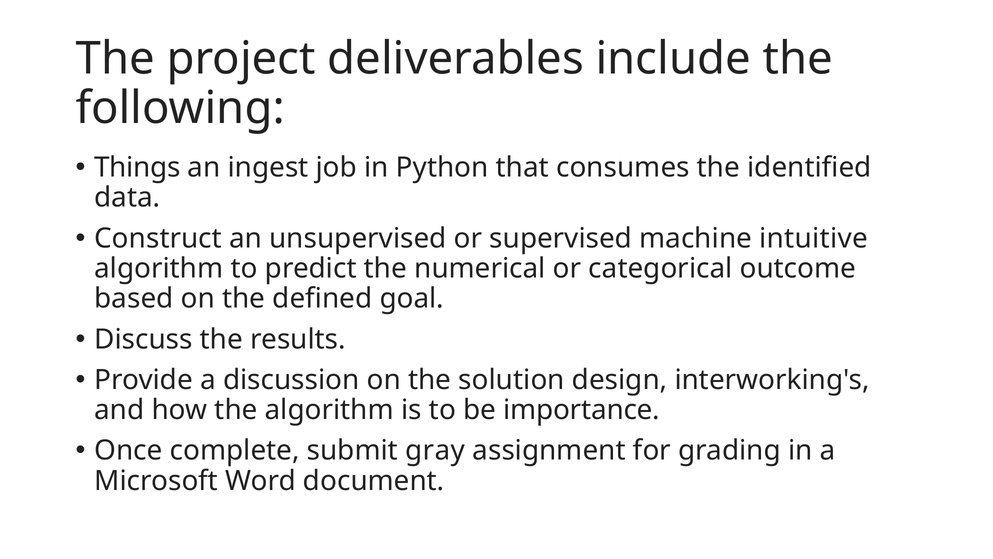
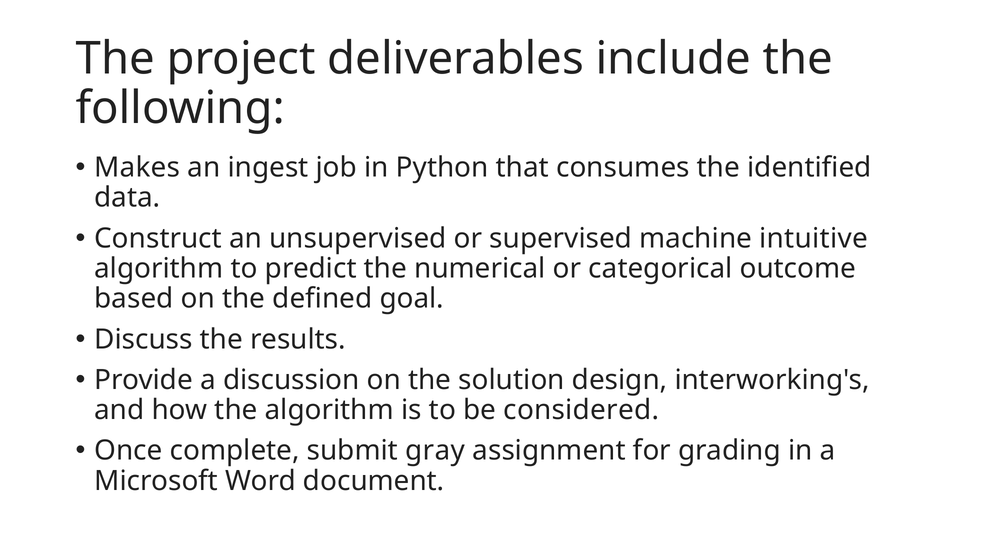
Things: Things -> Makes (137, 167)
importance: importance -> considered (581, 410)
